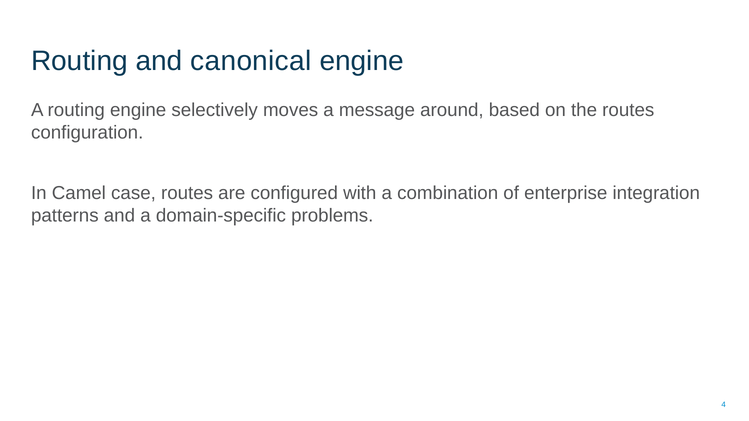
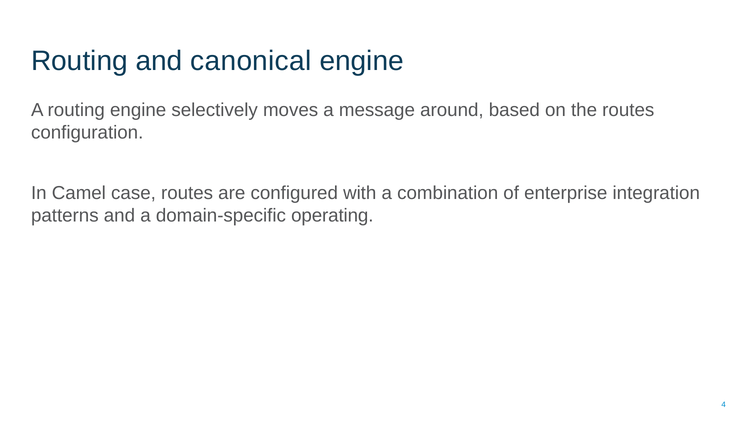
problems: problems -> operating (332, 216)
